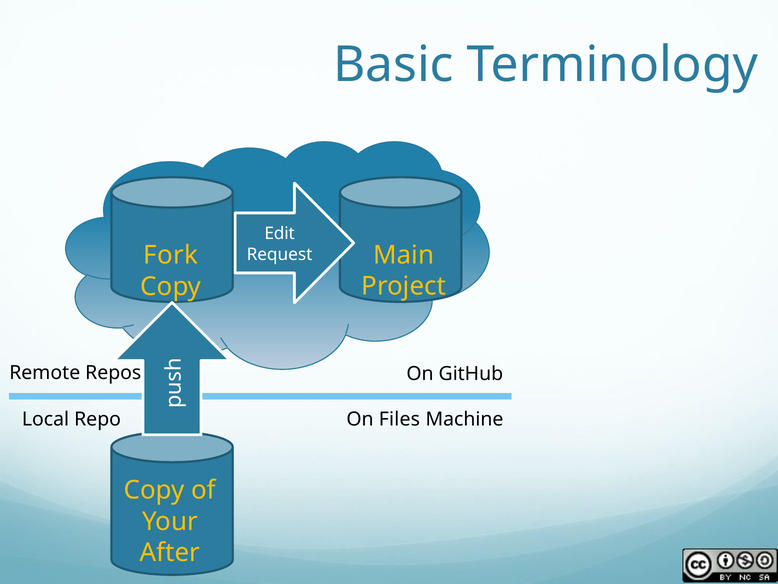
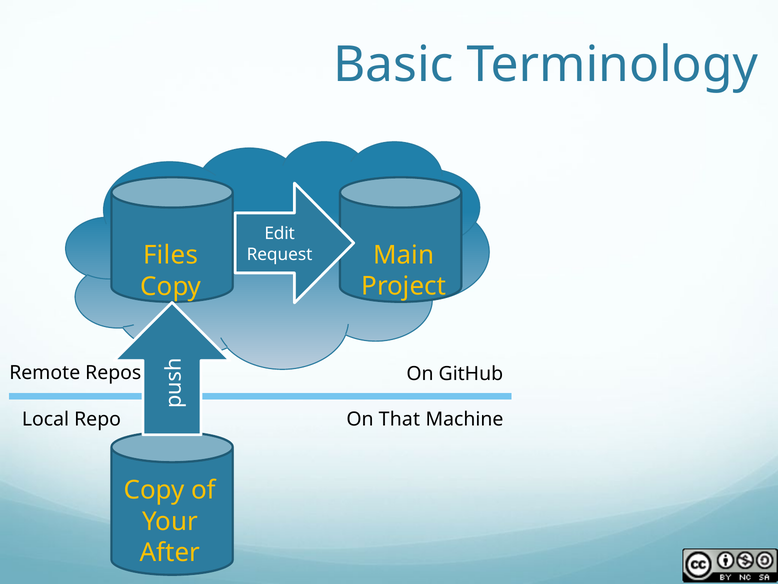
Fork: Fork -> Files (171, 255)
Files: Files -> That (399, 419)
